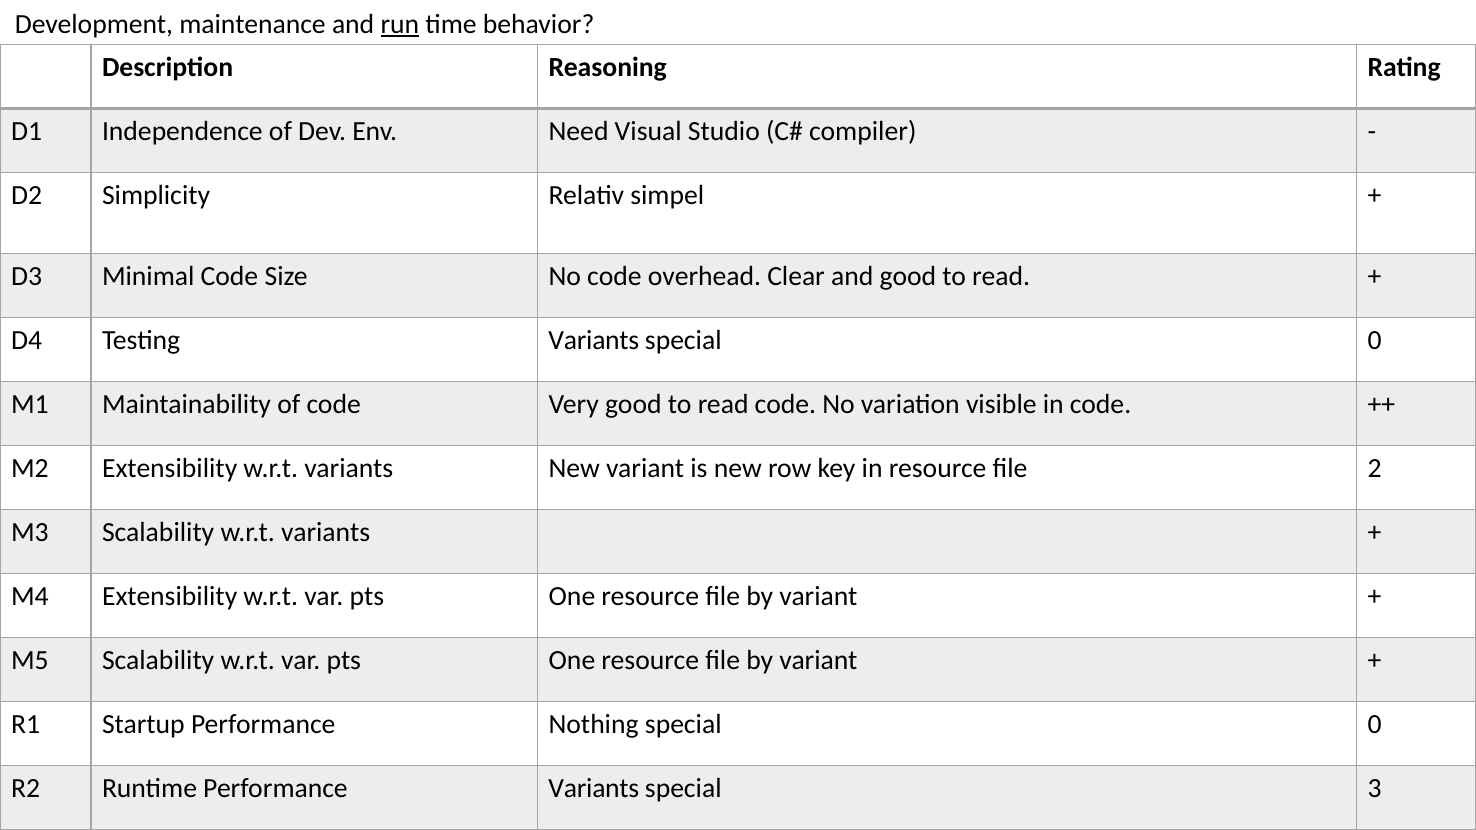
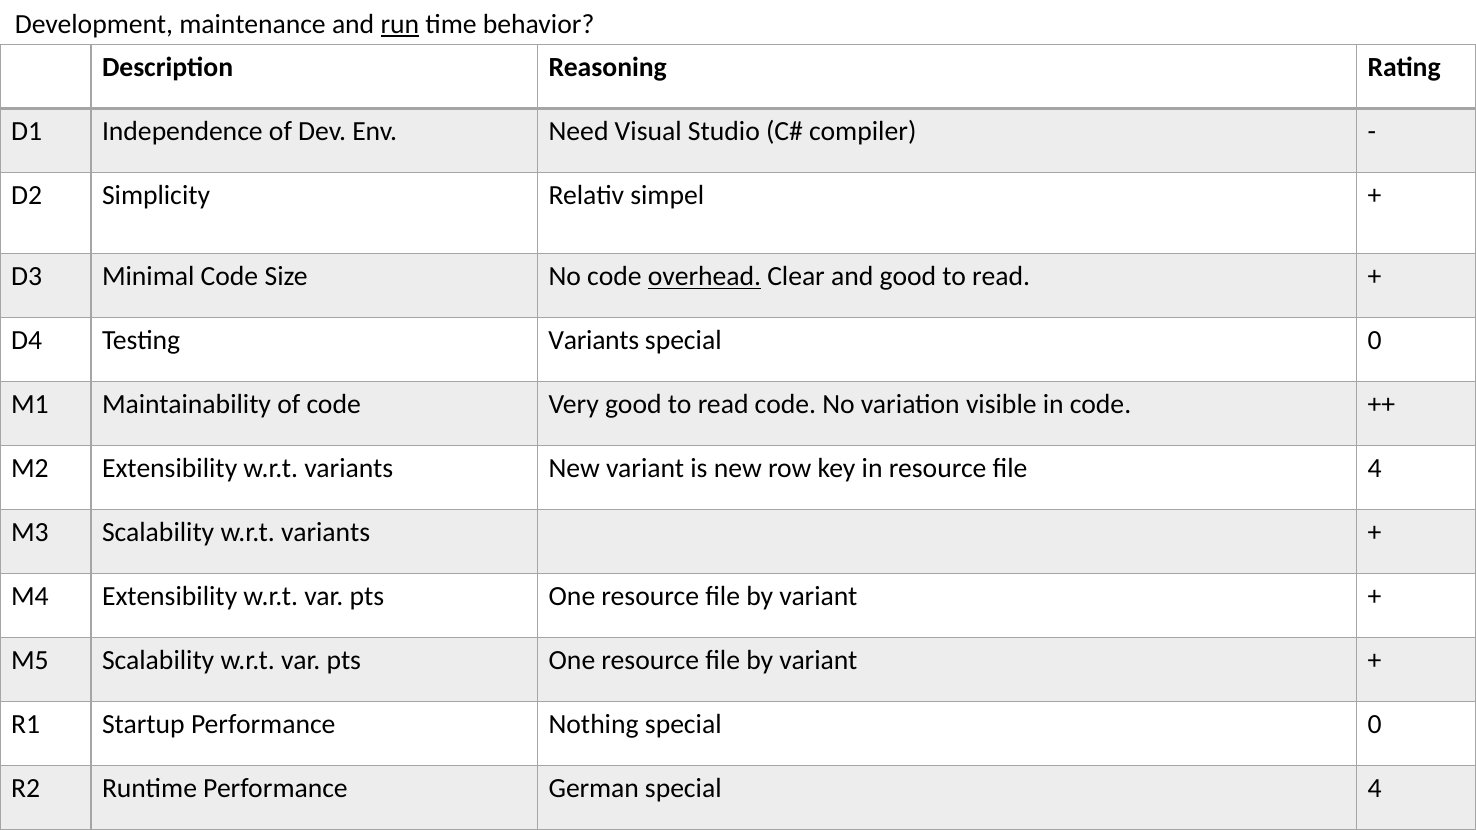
overhead underline: none -> present (704, 277)
file 2: 2 -> 4 (1375, 469)
Performance Variants: Variants -> German (594, 789)
special 3: 3 -> 4 (1375, 789)
